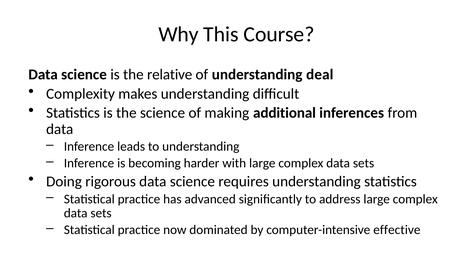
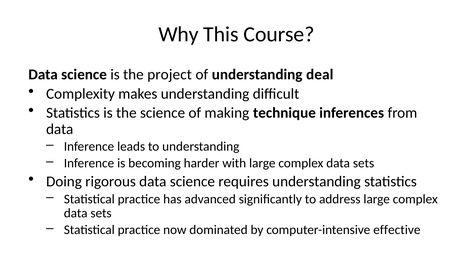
relative: relative -> project (170, 75)
additional: additional -> technique (284, 113)
